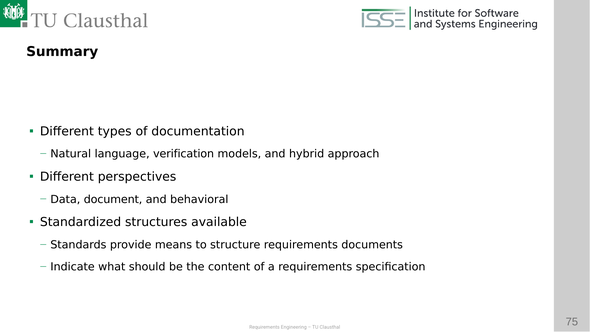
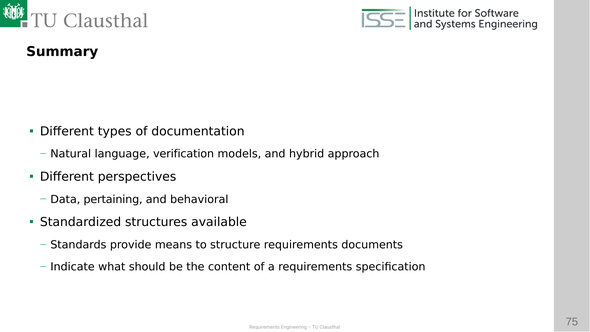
document: document -> pertaining (113, 199)
